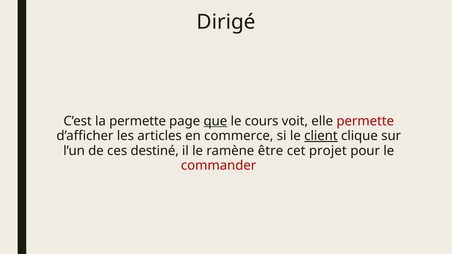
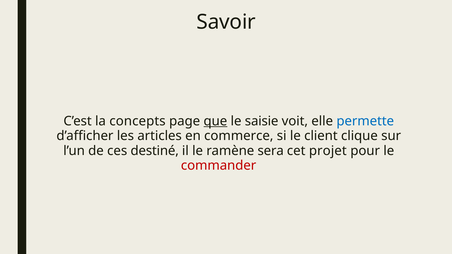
Dirigé: Dirigé -> Savoir (226, 22)
la permette: permette -> concepts (137, 121)
cours: cours -> saisie (262, 121)
permette colour: red -> blue (365, 121)
client underline: present -> none (321, 136)
être: être -> sera (271, 151)
